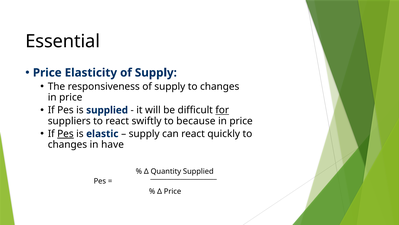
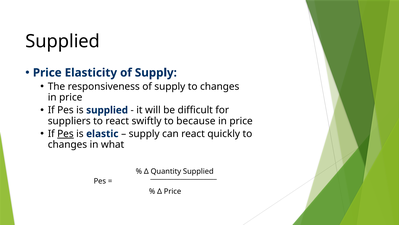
Essential: Essential -> Supplied (63, 41)
for underline: present -> none (222, 110)
have: have -> what (113, 144)
